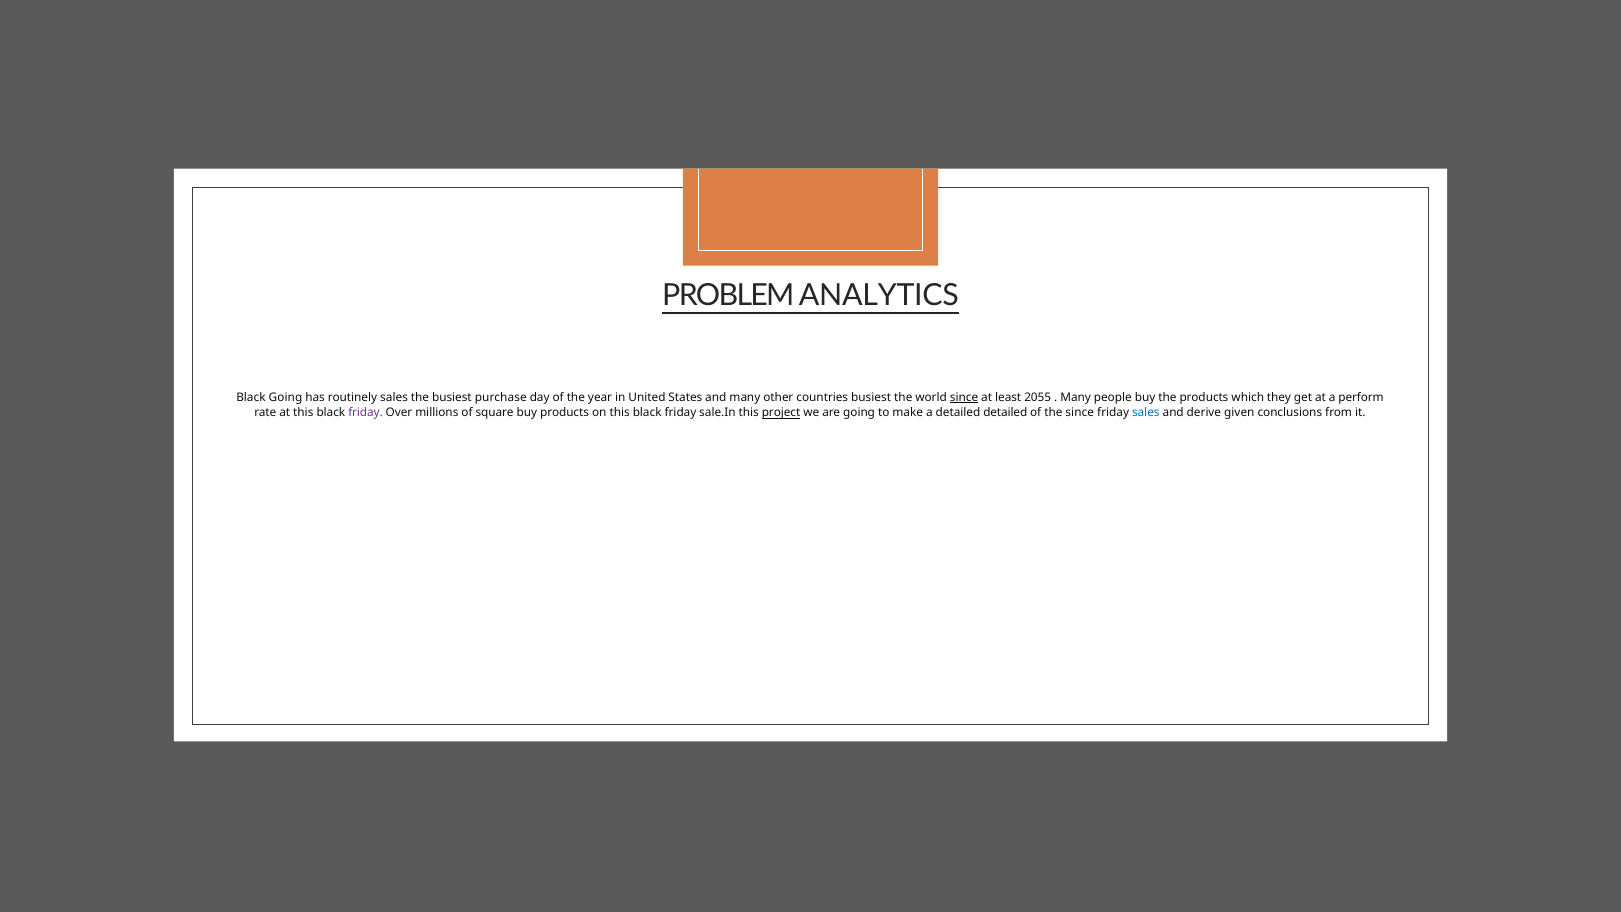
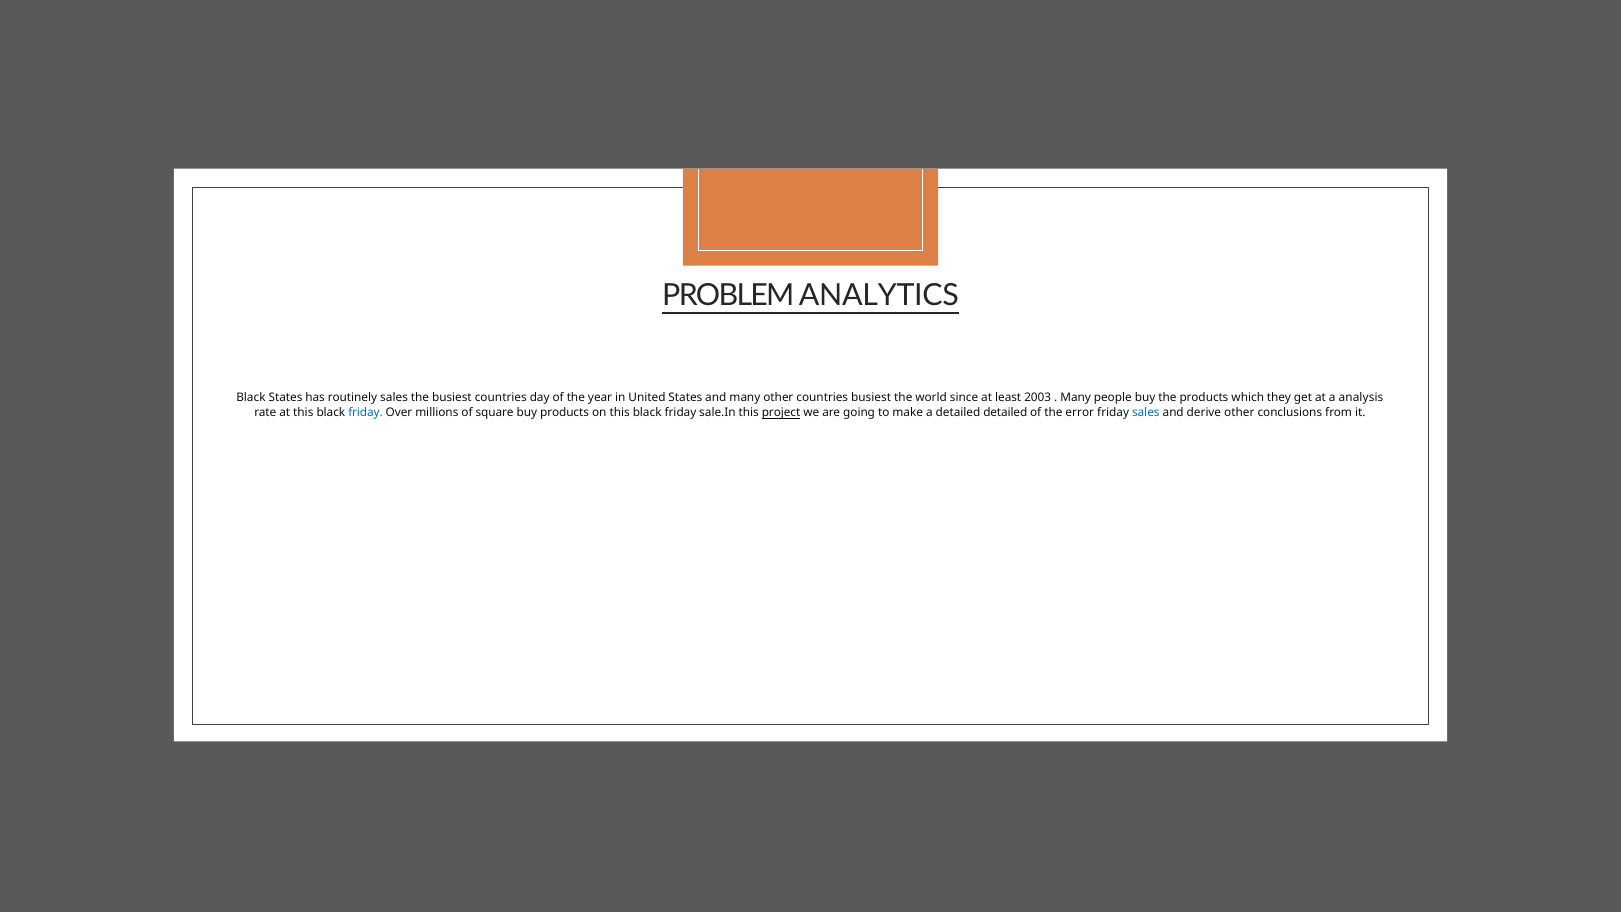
Black Going: Going -> States (286, 397)
busiest purchase: purchase -> countries (501, 397)
since underline: present -> none (964, 397)
2055: 2055 -> 2003 (1038, 397)
perform: perform -> analysis (1361, 397)
friday colour: purple -> blue (365, 413)
the since: since -> error (1080, 413)
derive given: given -> other (1239, 413)
